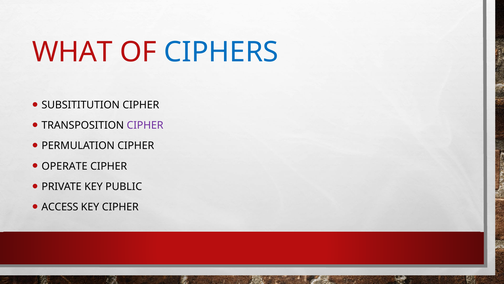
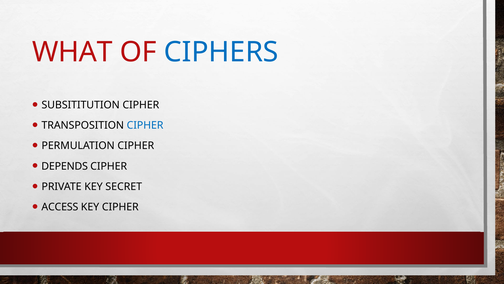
CIPHER colour: purple -> blue (145, 125)
OPERATE: OPERATE -> DEPENDS (65, 166)
PUBLIC: PUBLIC -> SECRET (124, 186)
